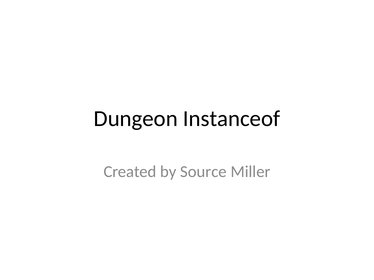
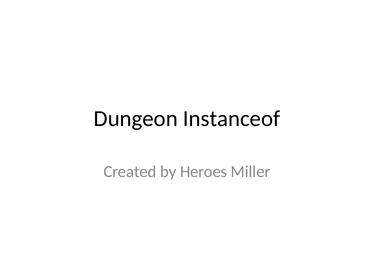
Source: Source -> Heroes (204, 172)
